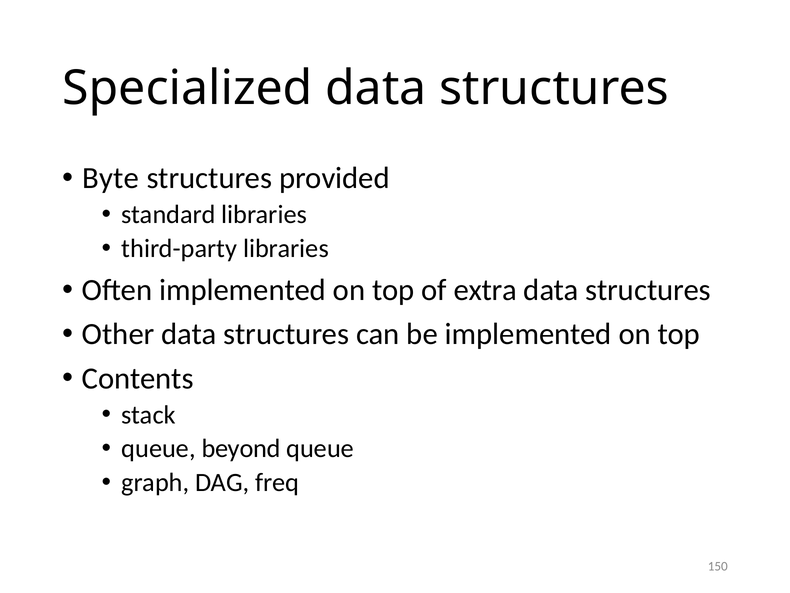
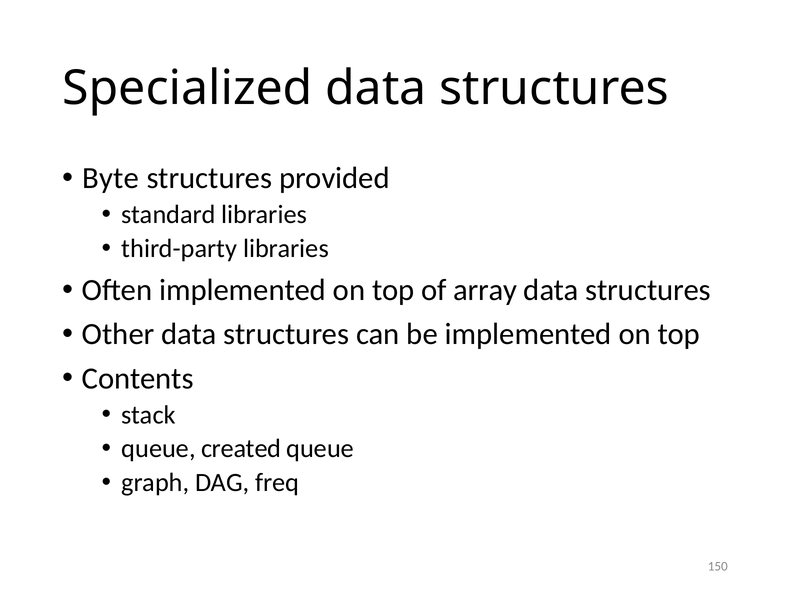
extra: extra -> array (485, 290)
beyond: beyond -> created (241, 448)
